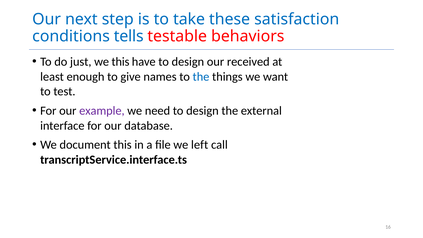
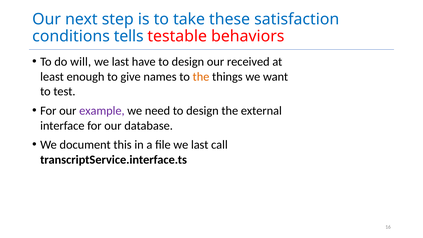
just: just -> will (81, 62)
this: this -> last (120, 62)
the colour: blue -> orange (201, 77)
file we left: left -> last (200, 145)
